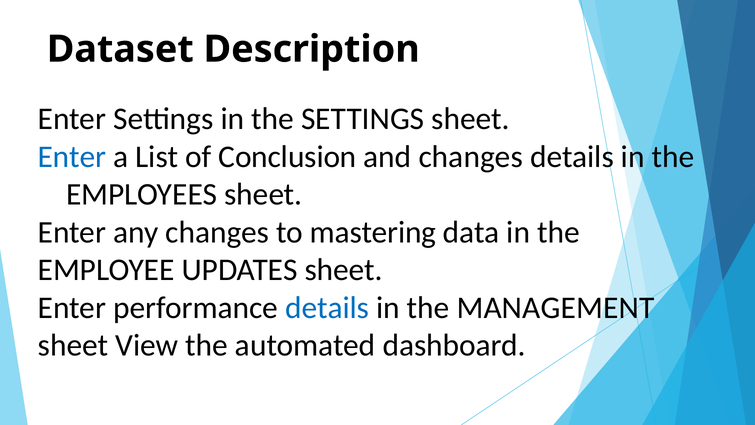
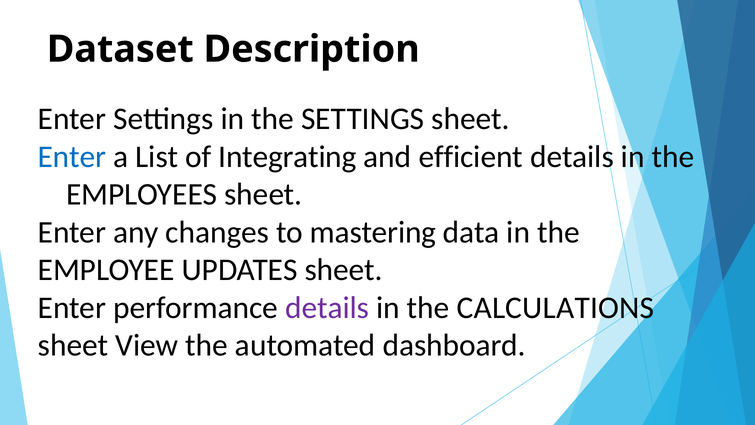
Conclusion: Conclusion -> Integrating (288, 157)
and changes: changes -> efficient (471, 157)
details colour: blue -> purple (327, 307)
MANAGEMENT: MANAGEMENT -> CALCULATIONS (555, 307)
